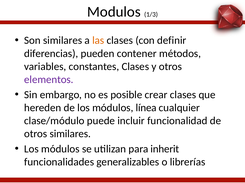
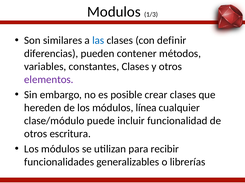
las colour: orange -> blue (98, 41)
otros similares: similares -> escritura (70, 134)
inherit: inherit -> recibir (165, 150)
